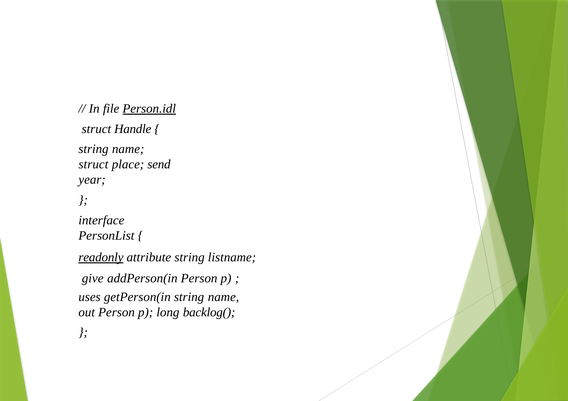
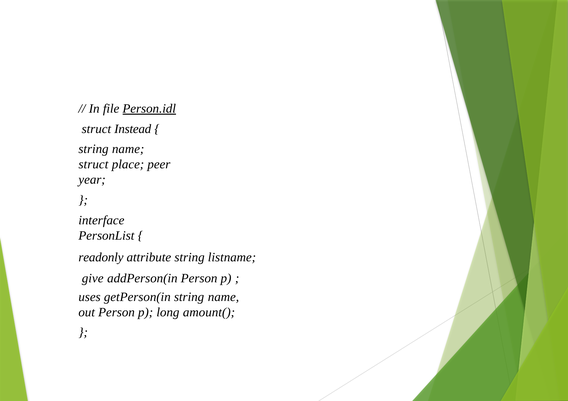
Handle: Handle -> Instead (133, 129)
send: send -> peer (159, 165)
readonly underline: present -> none (101, 258)
backlog(: backlog( -> amount( (209, 312)
